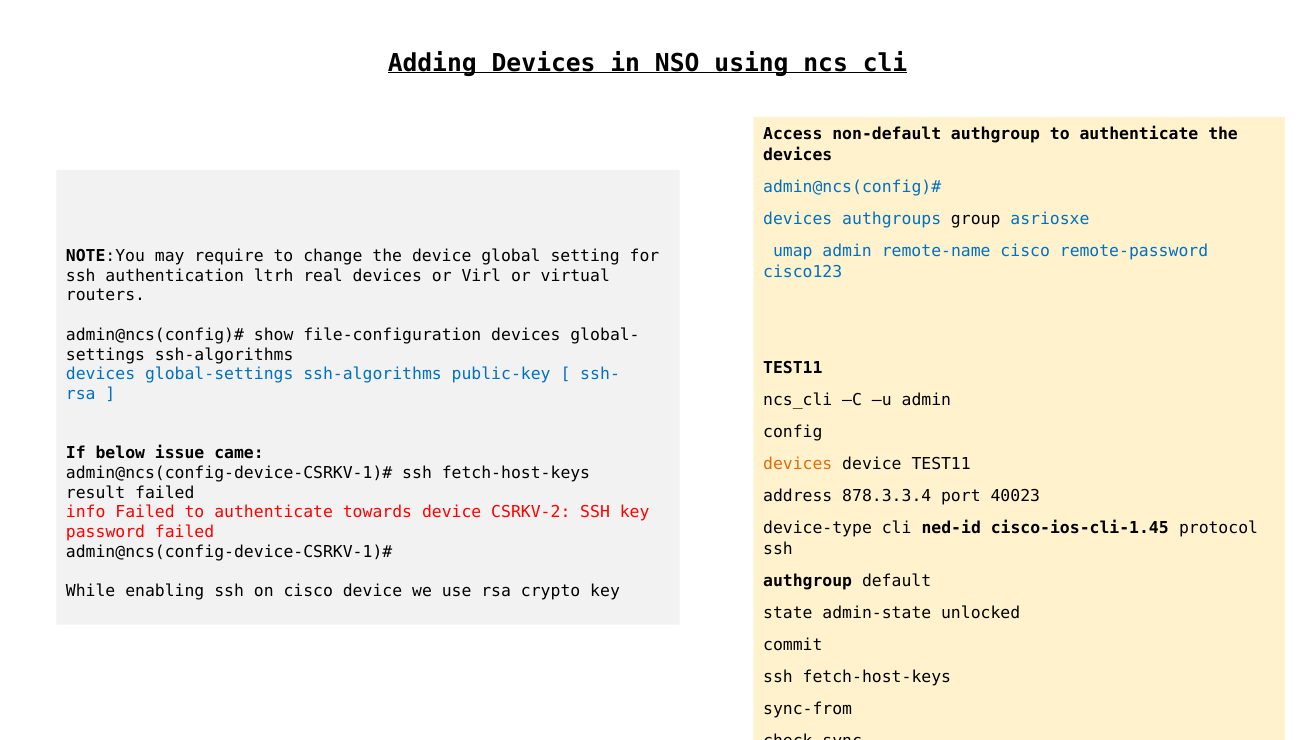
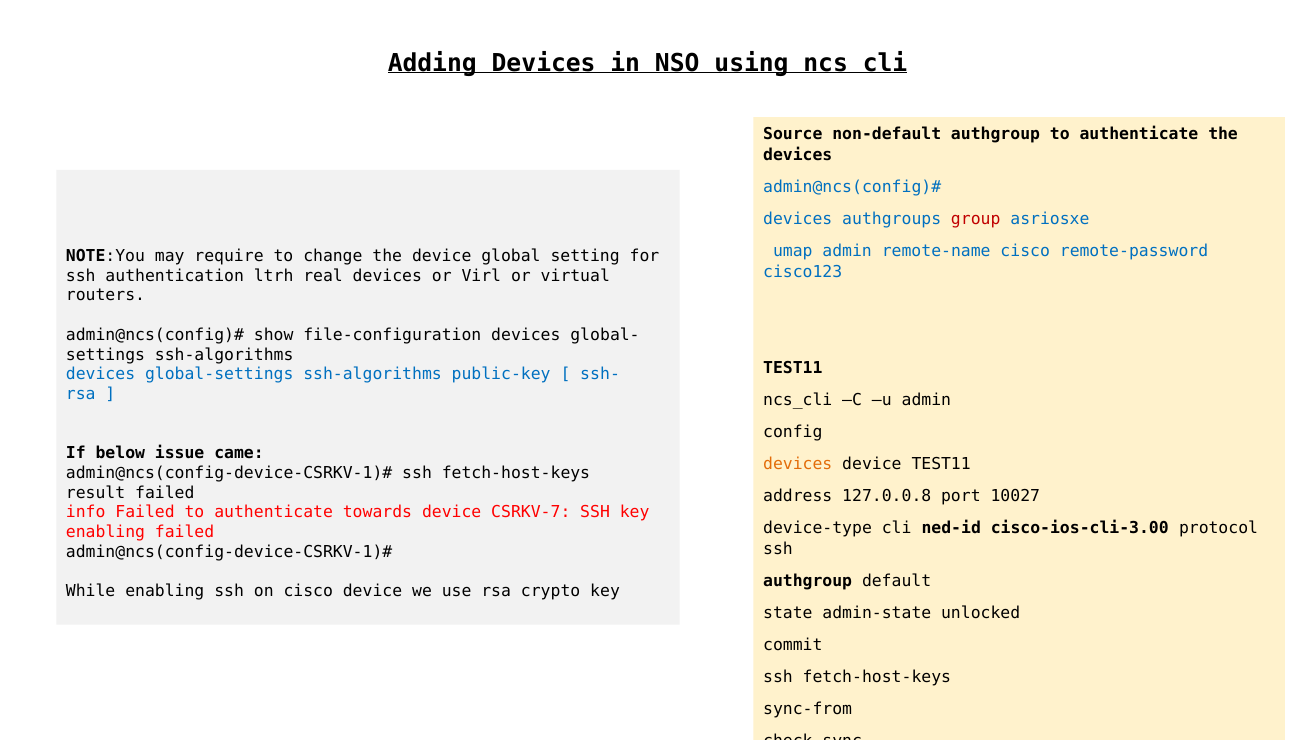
Access: Access -> Source (793, 134)
group colour: black -> red (976, 219)
878.3.3.4: 878.3.3.4 -> 127.0.0.8 (887, 496)
40023: 40023 -> 10027 (1015, 496)
CSRKV-2: CSRKV-2 -> CSRKV-7 (531, 513)
cisco-ios-cli-1.45: cisco-ios-cli-1.45 -> cisco-ios-cli-3.00 (1080, 528)
password: password -> enabling (106, 532)
